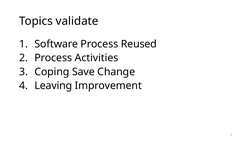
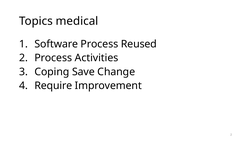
validate: validate -> medical (77, 21)
Leaving: Leaving -> Require (53, 86)
